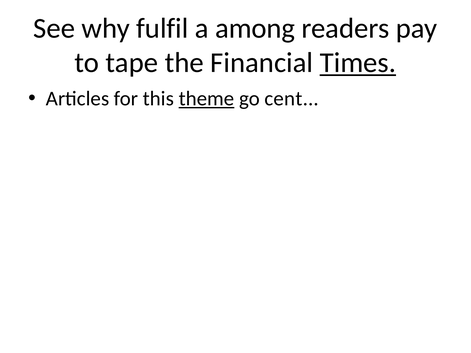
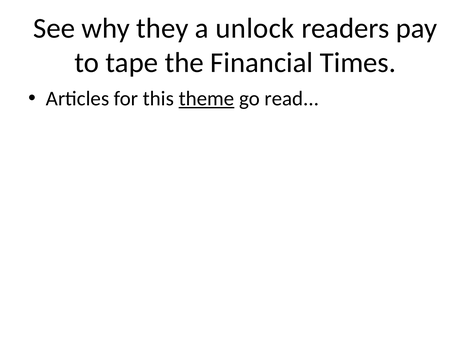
fulfil: fulfil -> they (162, 28)
among: among -> unlock (255, 28)
Times underline: present -> none (358, 63)
cent: cent -> read (292, 99)
